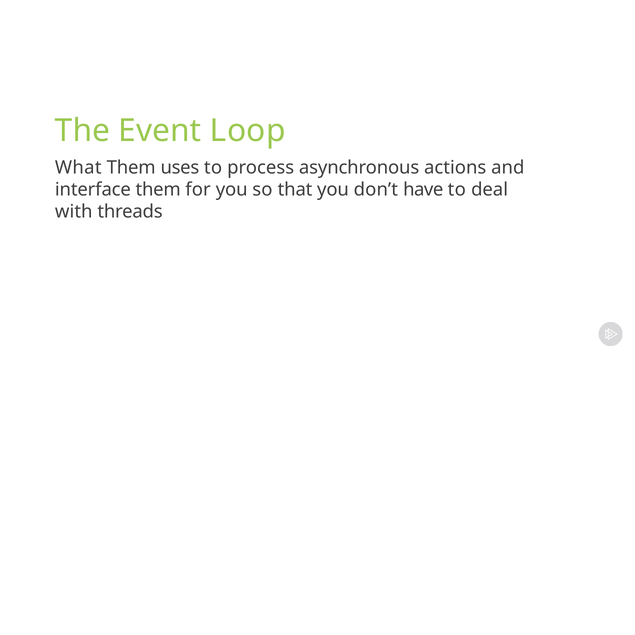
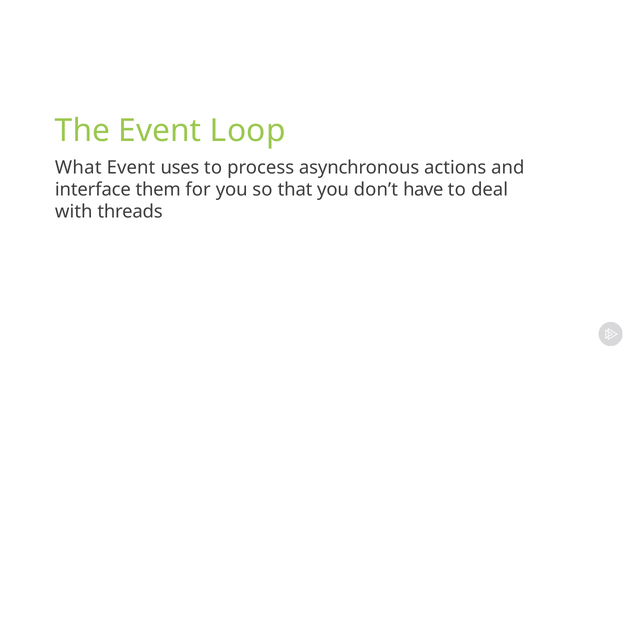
What Them: Them -> Event (131, 168)
